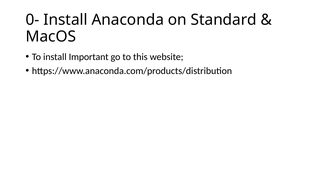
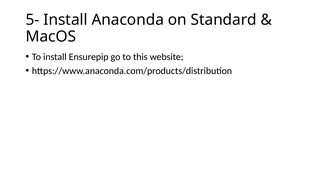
0-: 0- -> 5- (32, 20)
Important: Important -> Ensurepip (89, 57)
